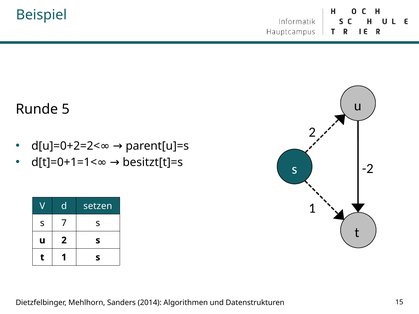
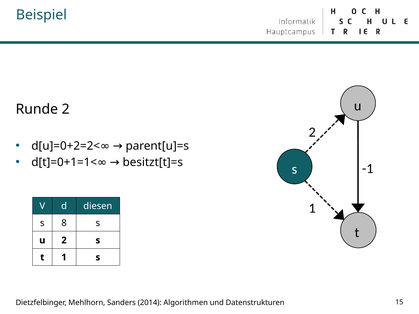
Runde 5: 5 -> 2 (66, 109)
-2: -2 -> -1 (368, 169)
setzen: setzen -> diesen (98, 206)
7: 7 -> 8 (64, 223)
